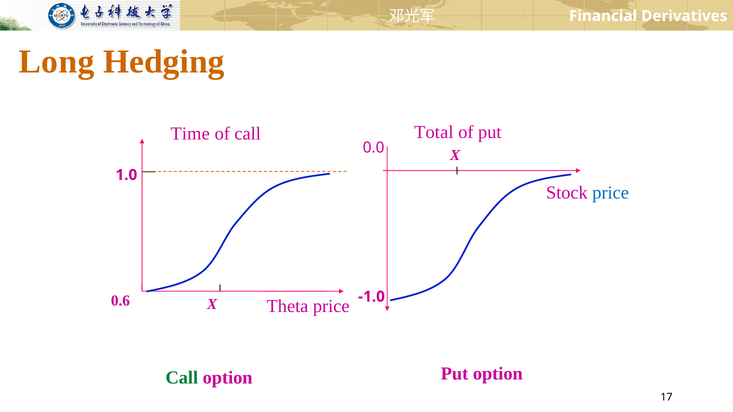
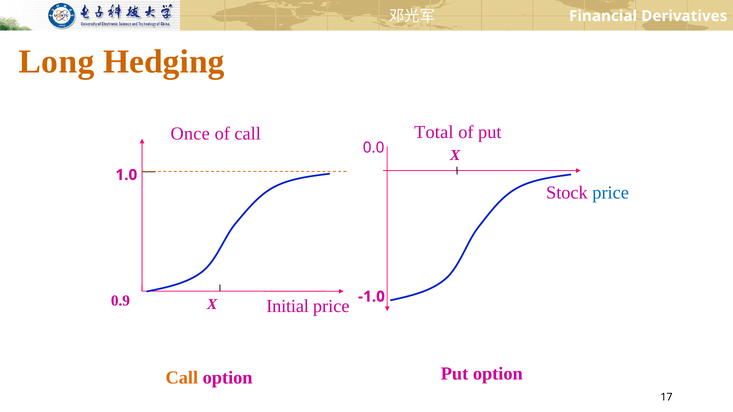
Time: Time -> Once (190, 134)
0.6: 0.6 -> 0.9 (120, 301)
Theta: Theta -> Initial (288, 306)
Call colour: green -> orange (182, 378)
